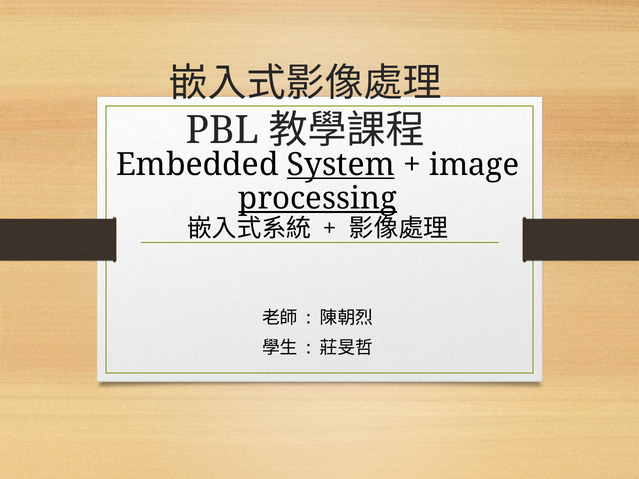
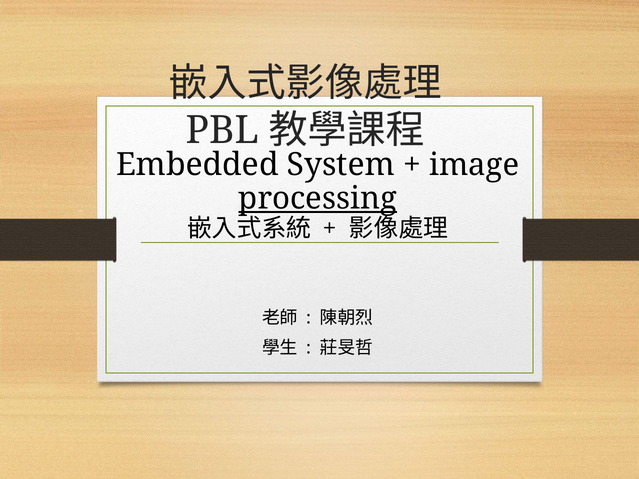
System underline: present -> none (341, 165)
